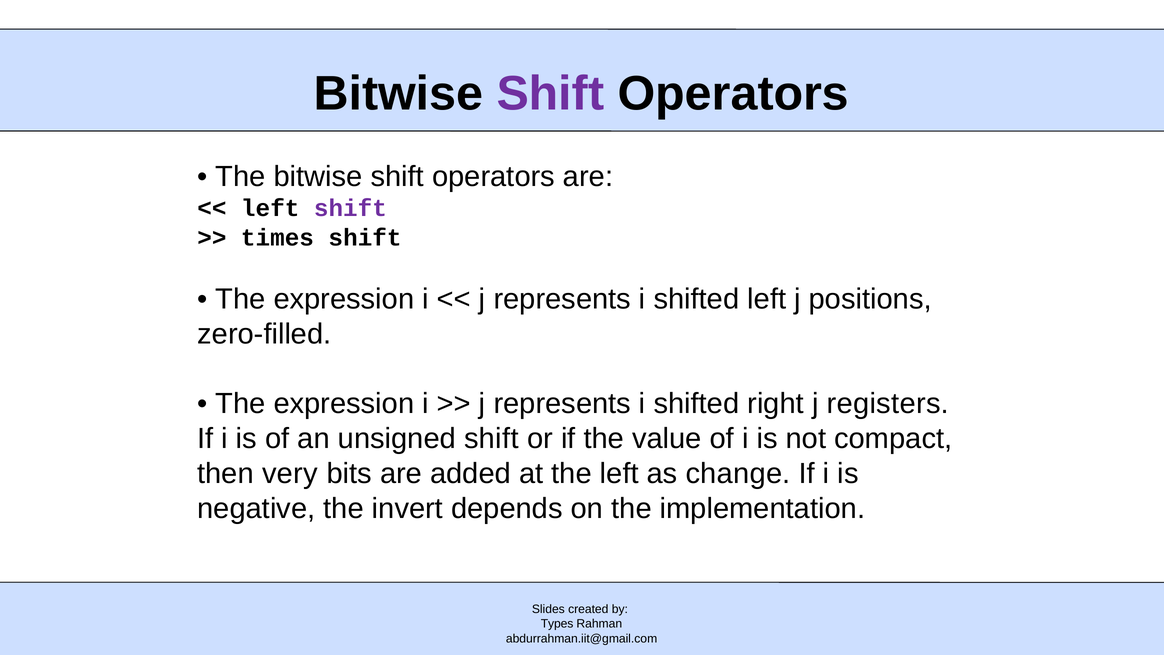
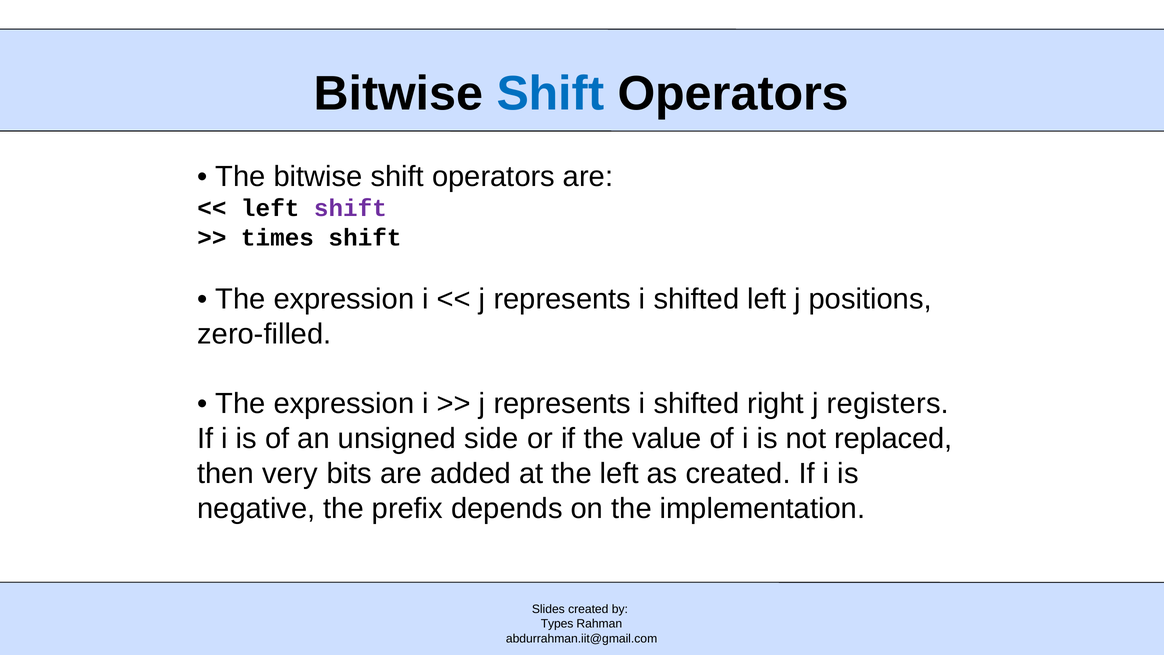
Shift colour: purple -> blue (550, 94)
unsigned shift: shift -> side (491, 439)
compact: compact -> replaced (893, 439)
as change: change -> created (738, 473)
invert: invert -> prefix (407, 508)
